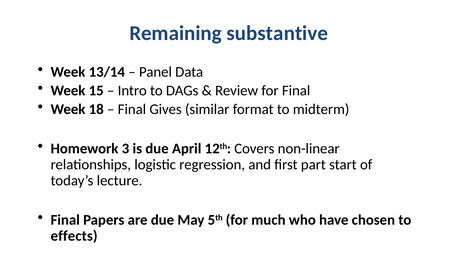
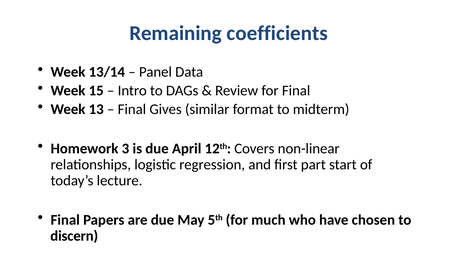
substantive: substantive -> coefficients (277, 33)
18: 18 -> 13 (96, 109)
effects: effects -> discern (74, 236)
